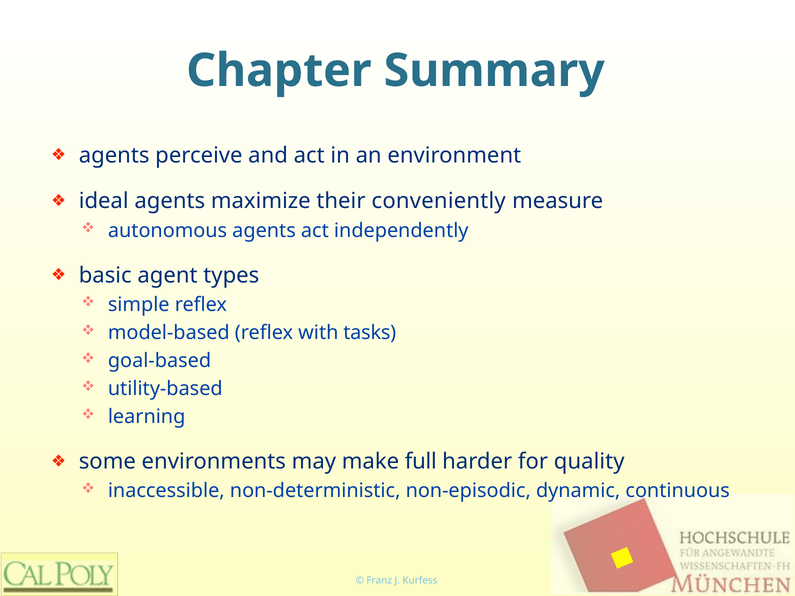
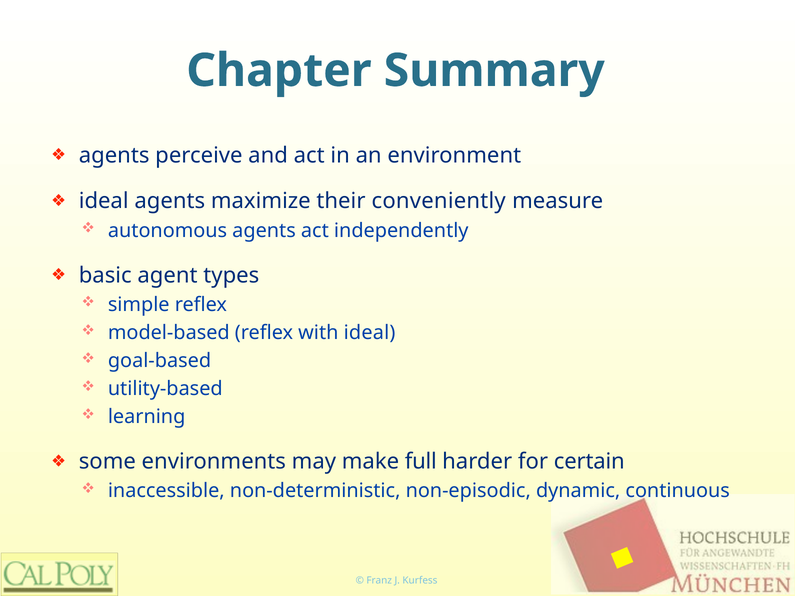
with tasks: tasks -> ideal (370, 333)
quality: quality -> certain (589, 462)
